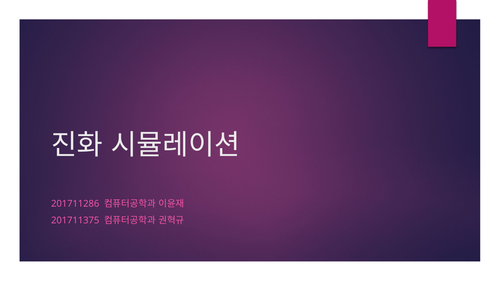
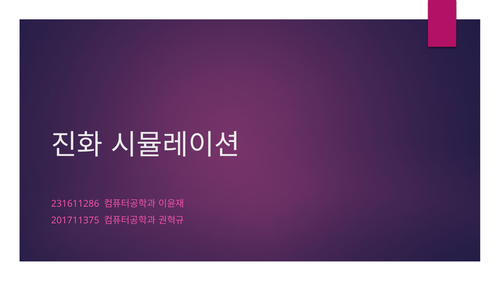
201711286: 201711286 -> 231611286 (75, 204)
